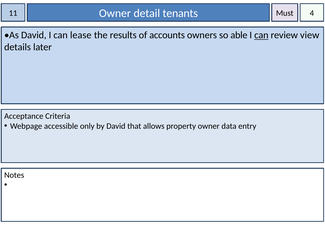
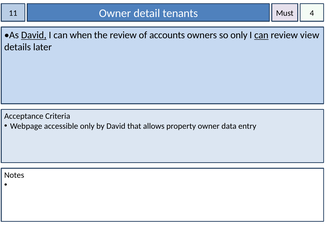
David underline: none -> present (34, 35)
lease: lease -> when (81, 35)
the results: results -> review (123, 35)
so able: able -> only (239, 35)
